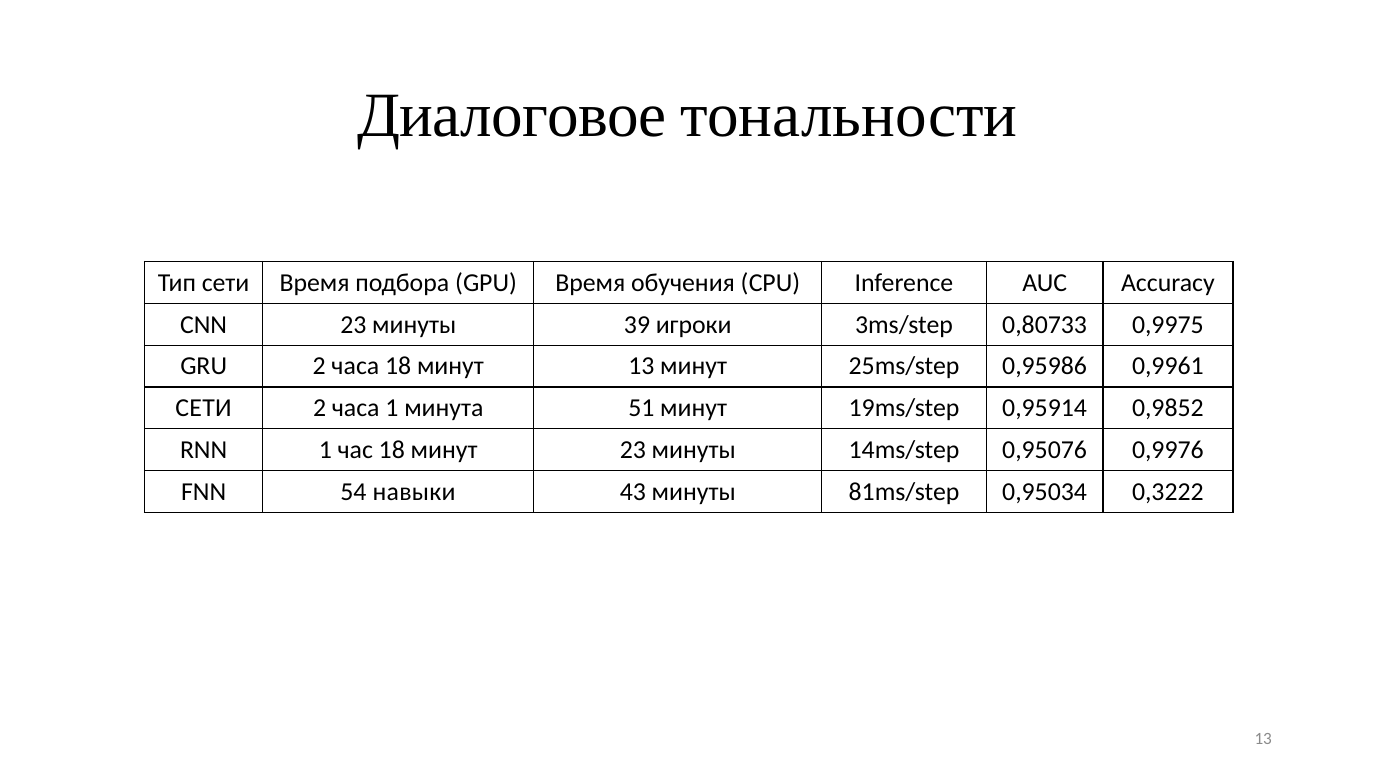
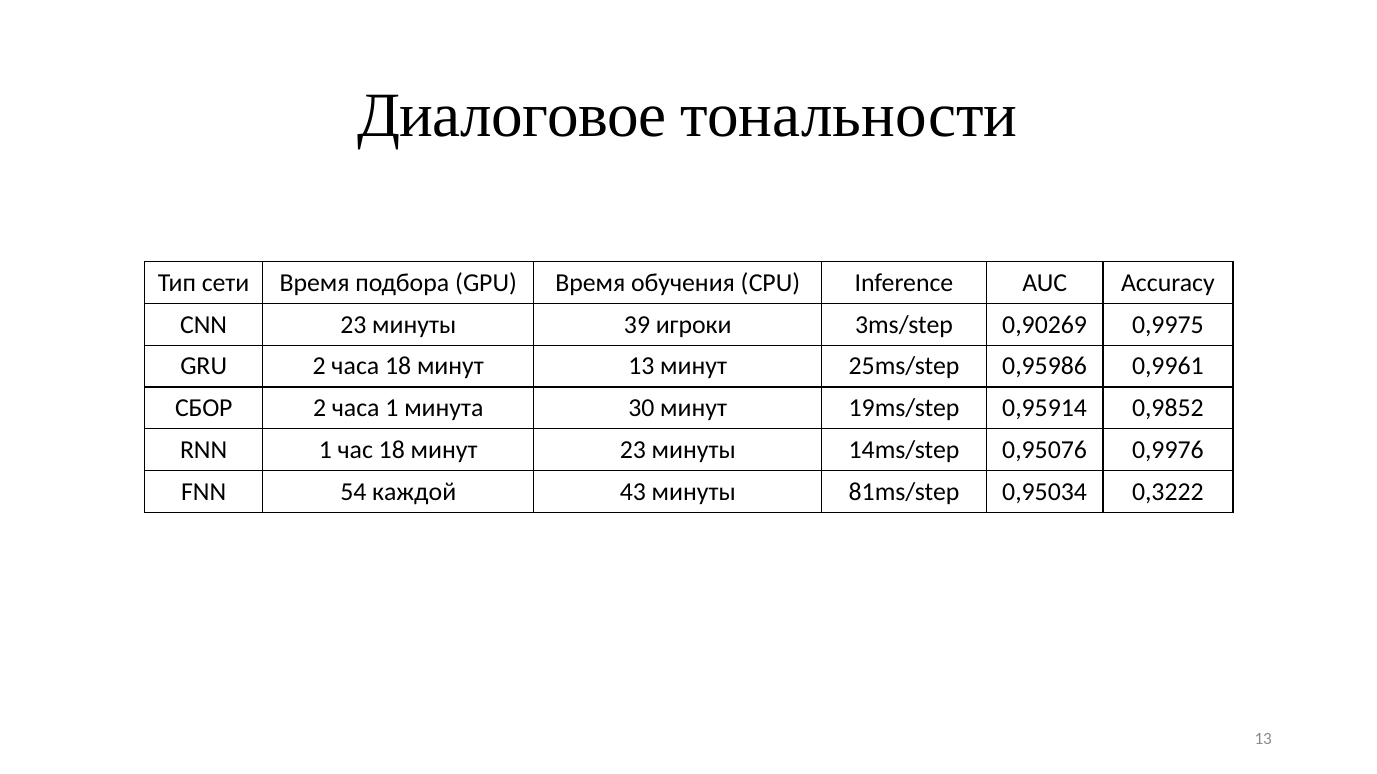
0,80733: 0,80733 -> 0,90269 (1045, 325)
СЕТИ: СЕТИ -> СБОР (204, 409)
51: 51 -> 30 (641, 409)
навыки: навыки -> каждой (414, 492)
